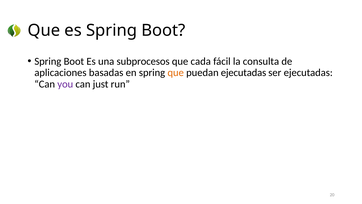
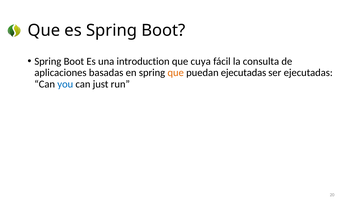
subprocesos: subprocesos -> introduction (143, 61)
cada: cada -> cuya (201, 61)
you colour: purple -> blue (65, 84)
